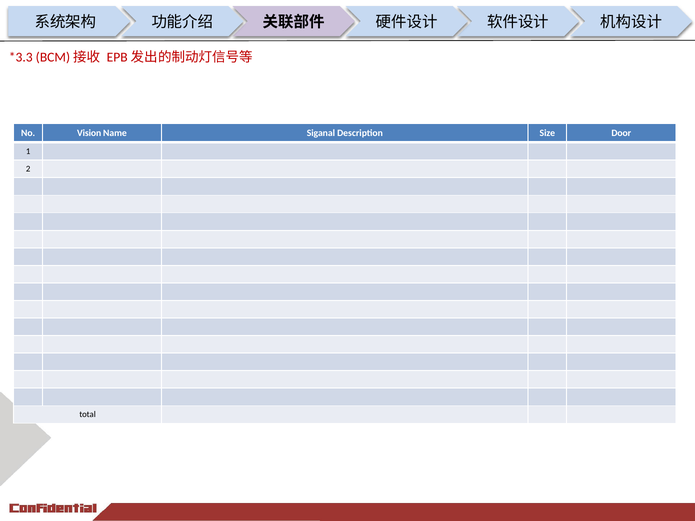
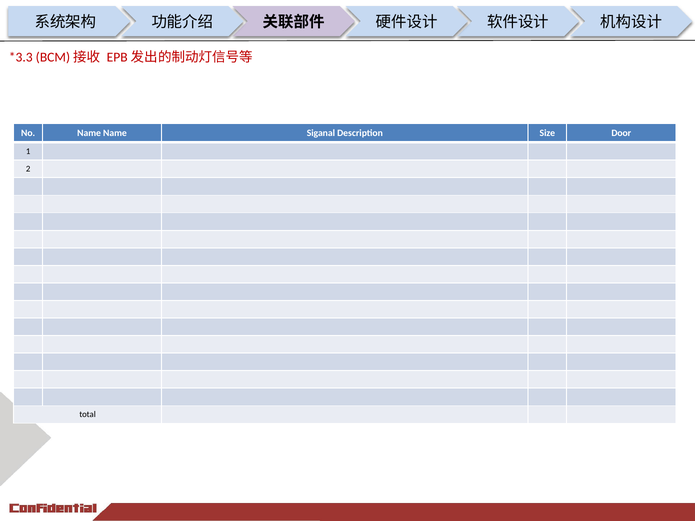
No Vision: Vision -> Name (89, 133)
